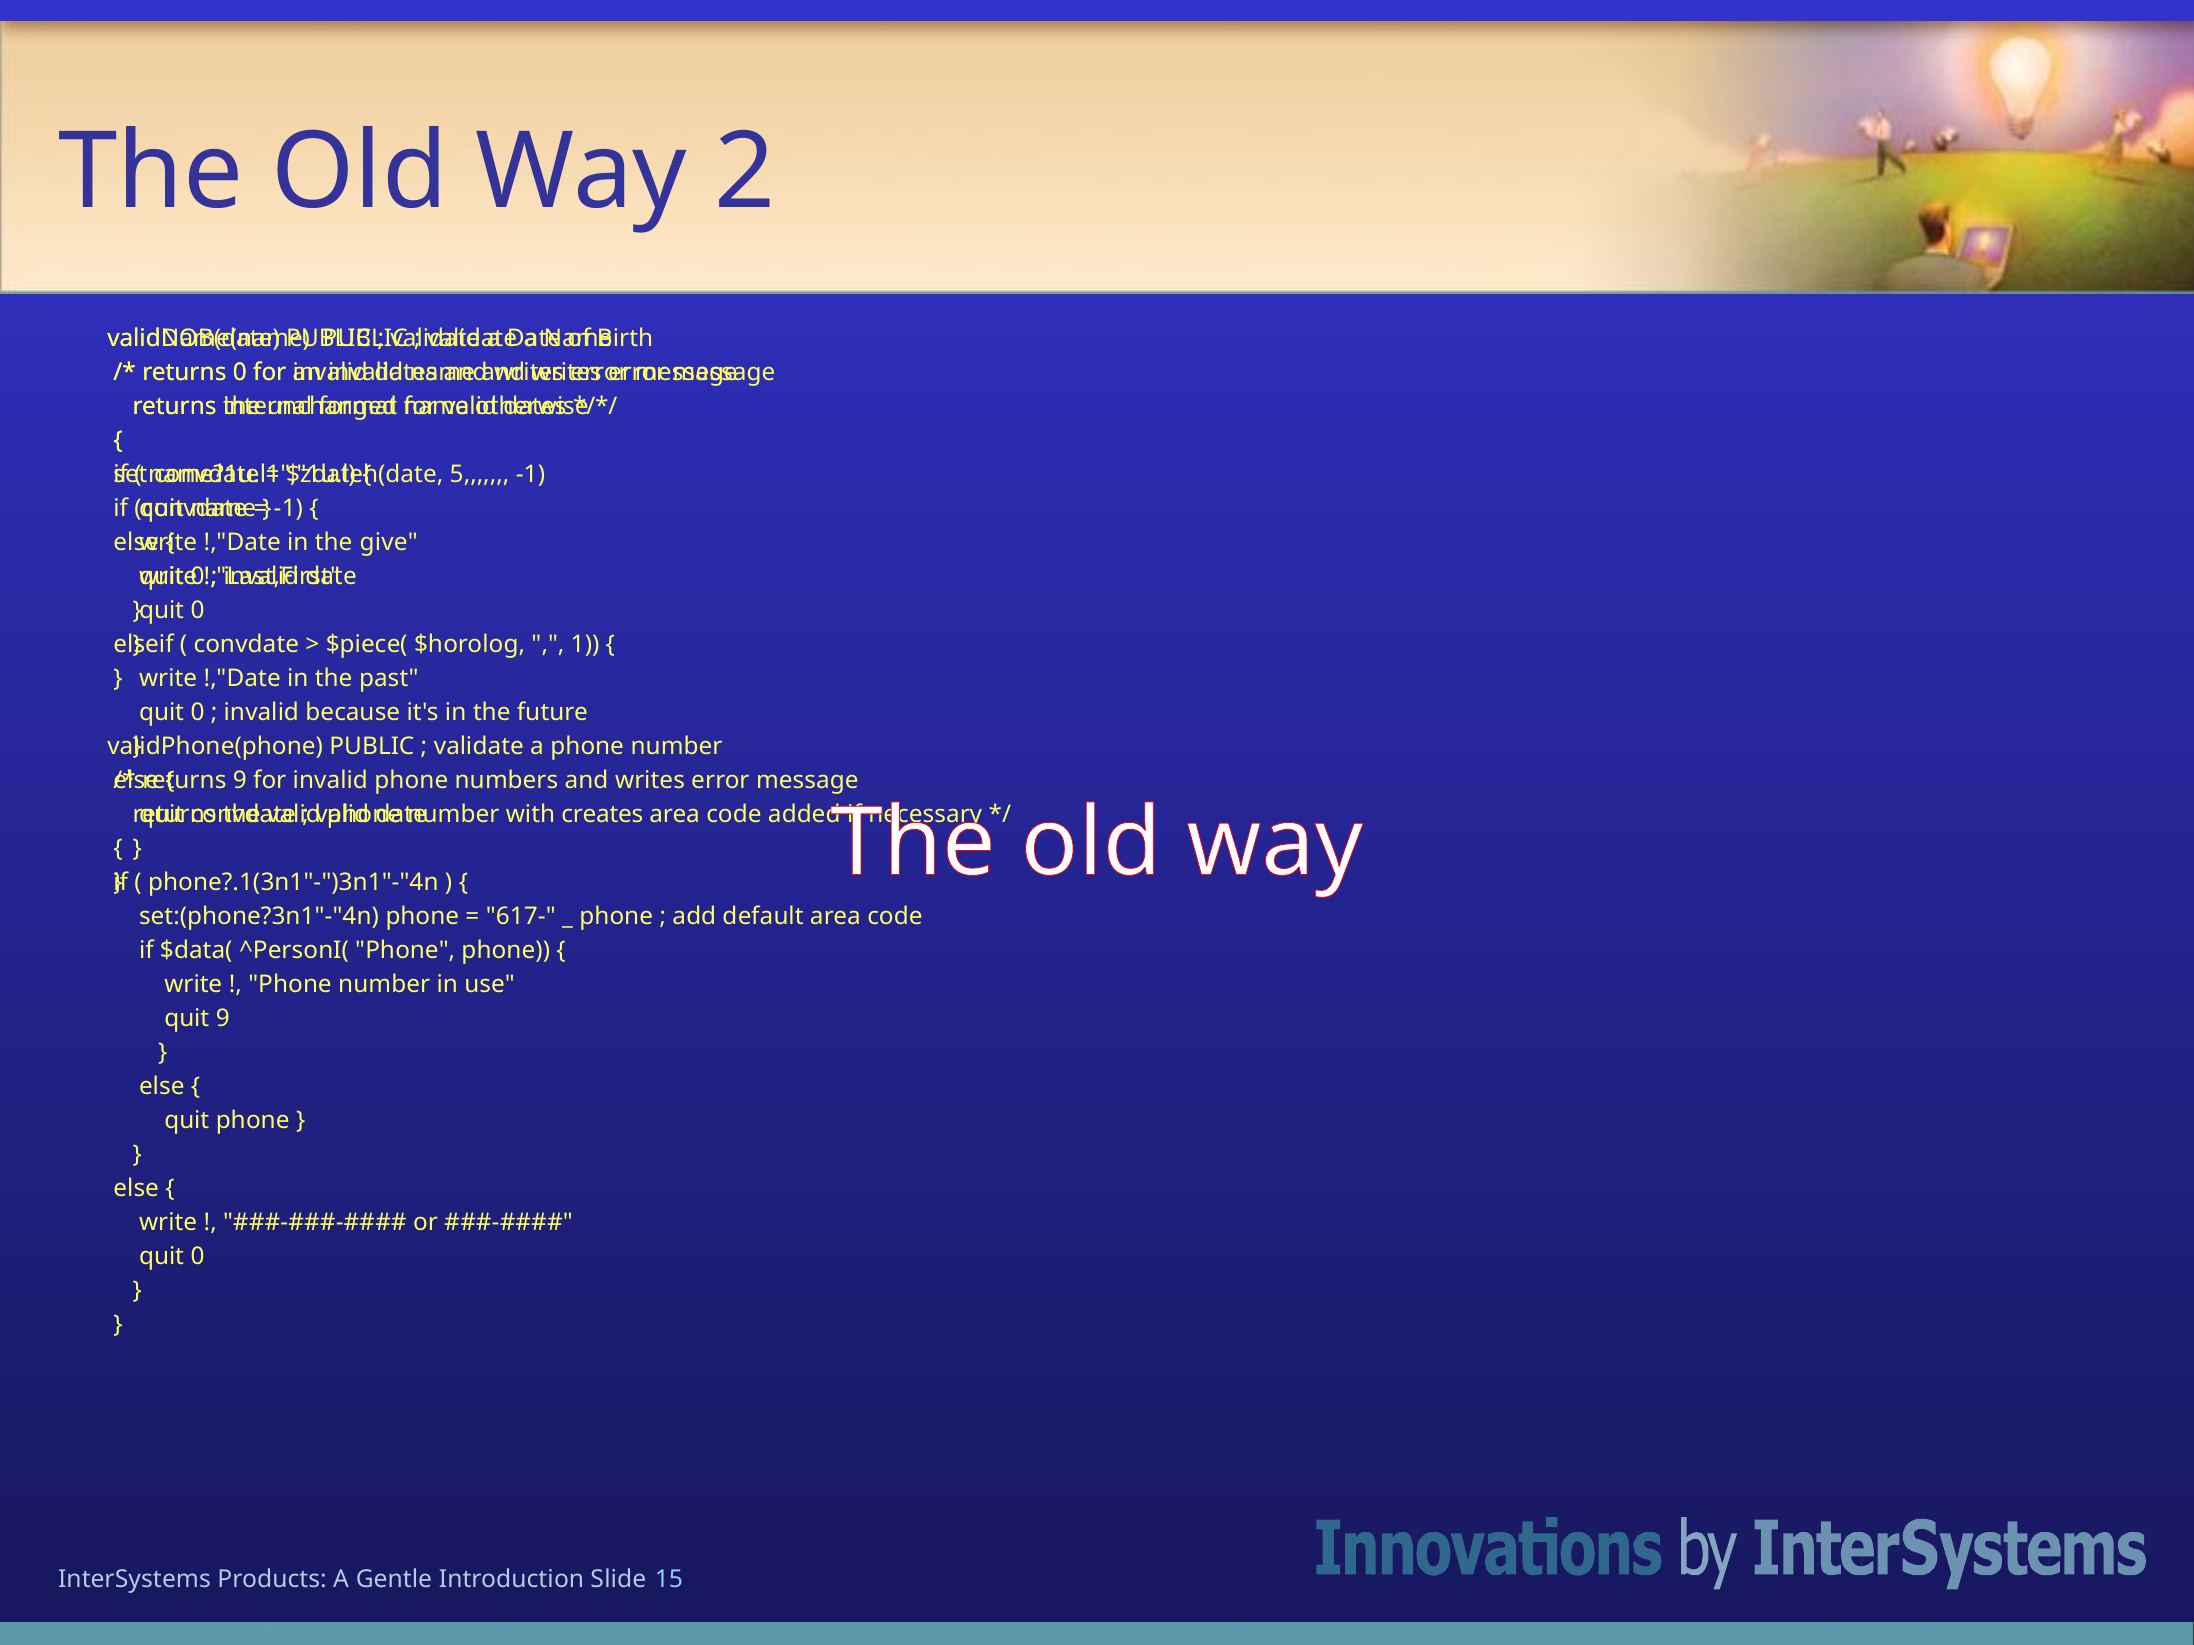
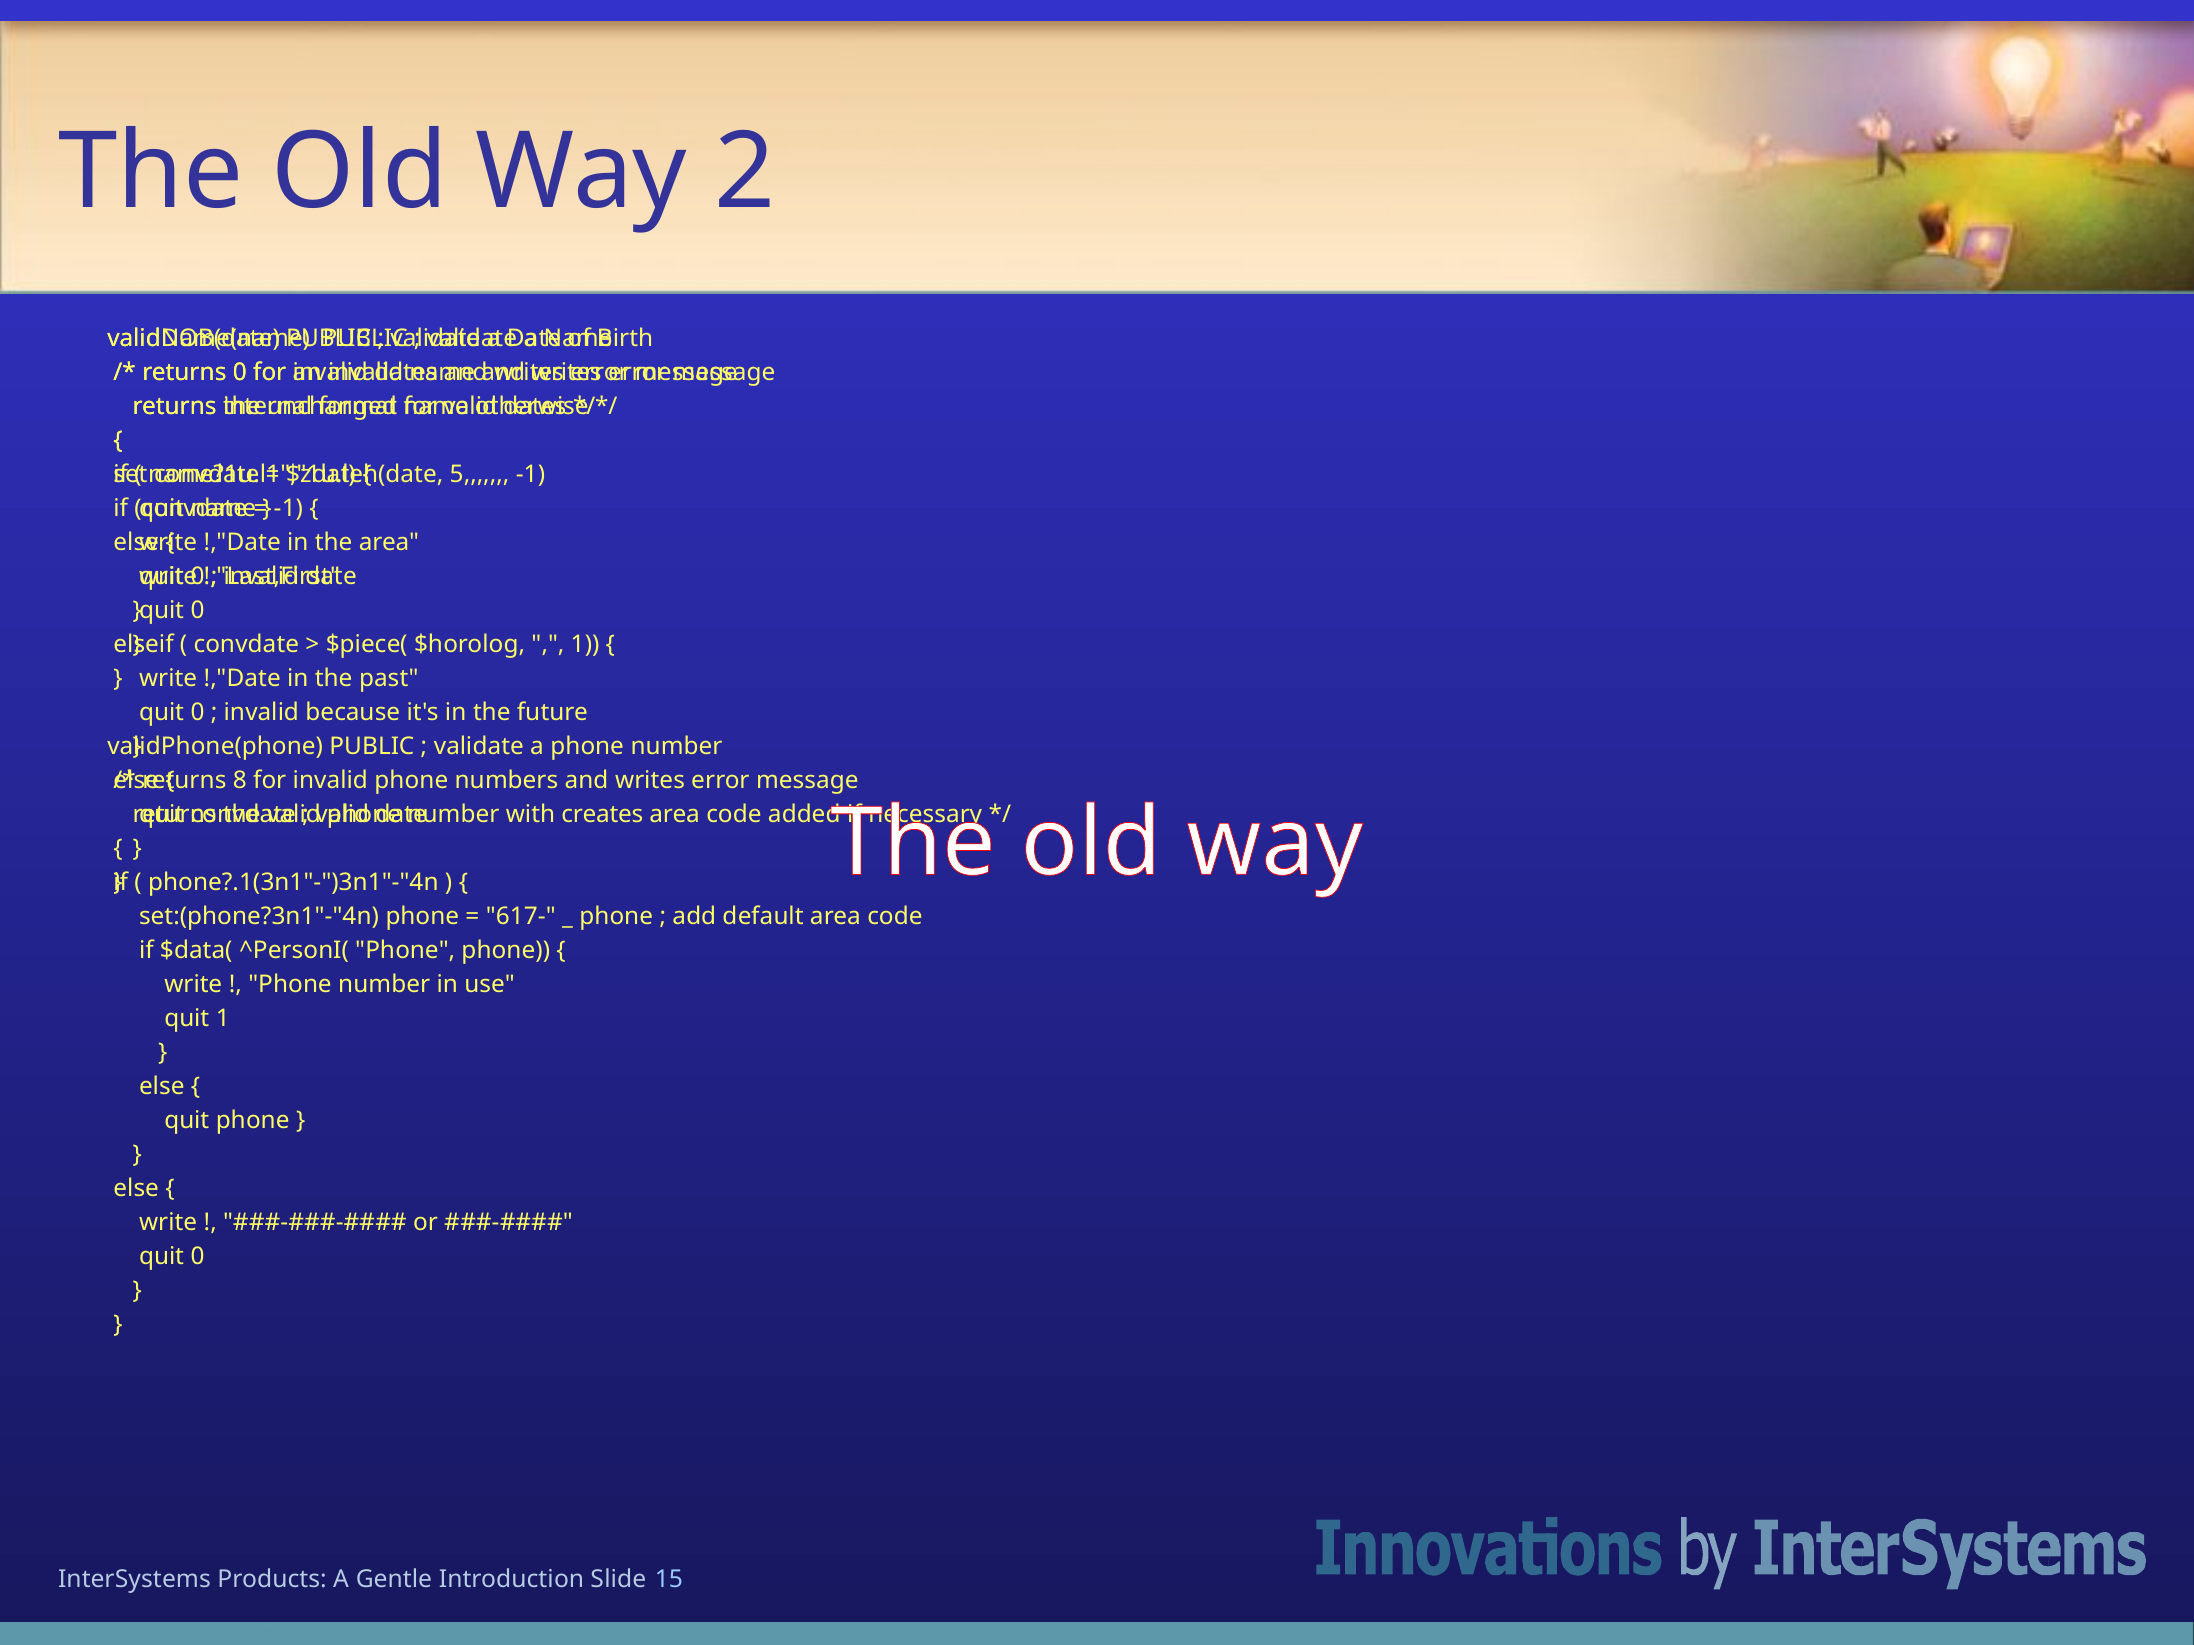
the give: give -> area (389, 542)
9: 9 -> 8 (240, 781)
quit 9: 9 -> 1 (223, 1019)
